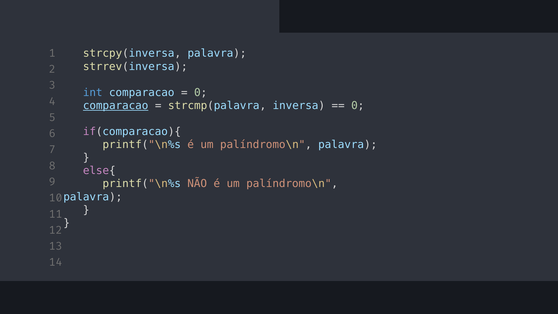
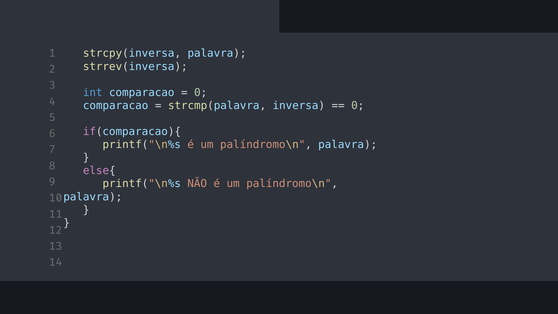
comparacao underline: present -> none (116, 105)
